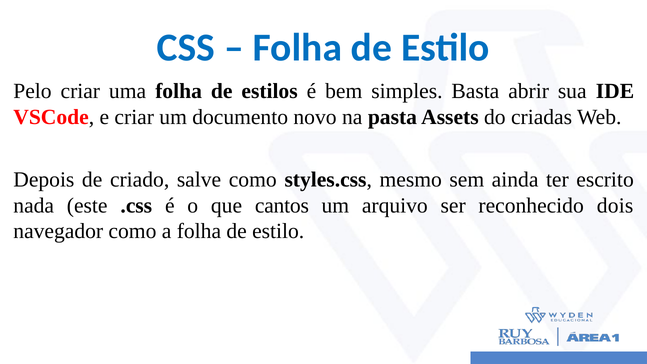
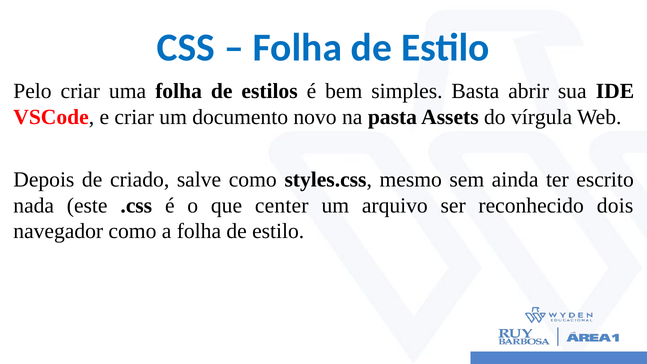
criadas: criadas -> vírgula (542, 117)
cantos: cantos -> center (282, 205)
